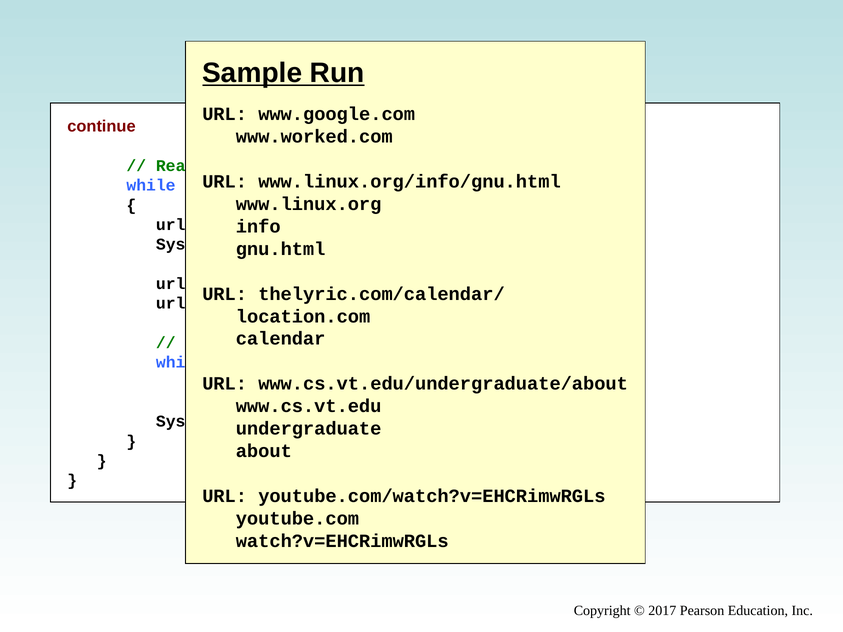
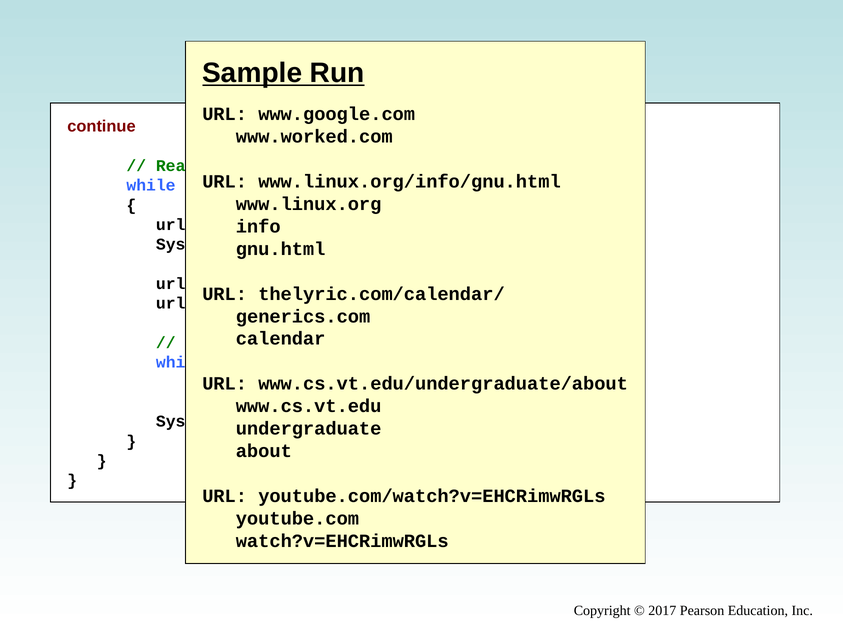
location.com: location.com -> generics.com (303, 316)
